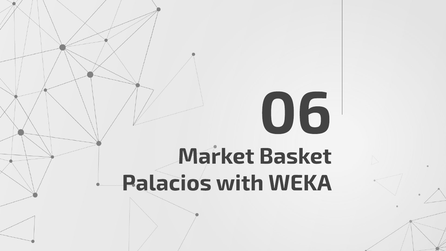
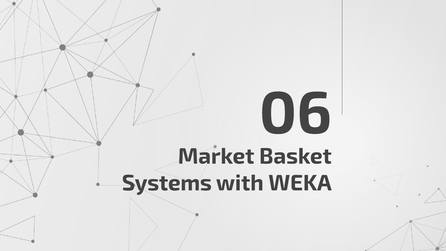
Palacios: Palacios -> Systems (167, 183)
